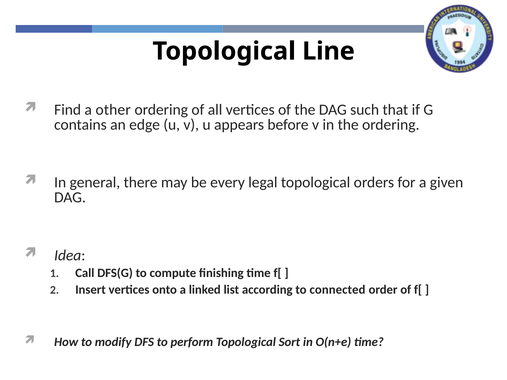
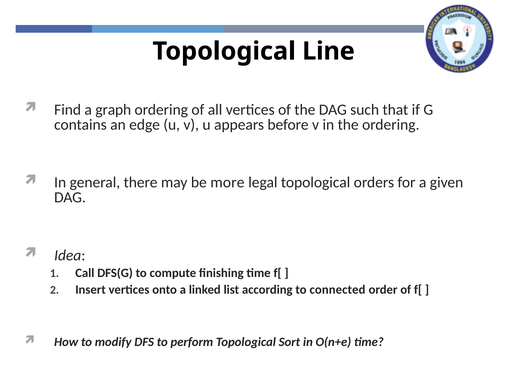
other: other -> graph (113, 110)
every: every -> more (227, 183)
